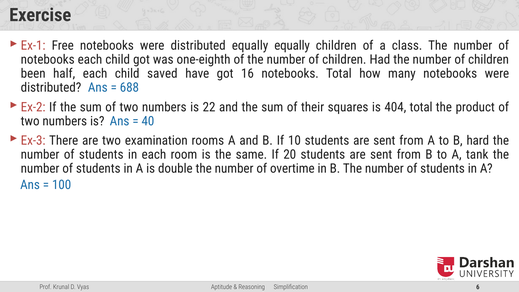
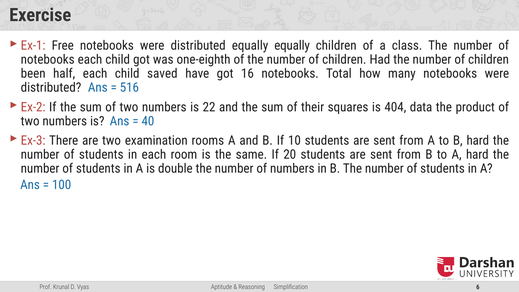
688: 688 -> 516 (129, 88)
404 total: total -> data (421, 107)
A tank: tank -> hard (477, 154)
of overtime: overtime -> numbers (292, 169)
